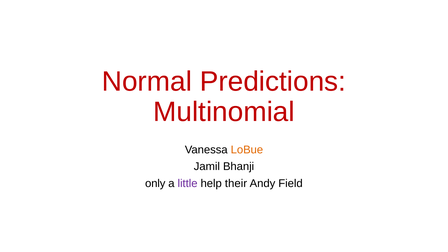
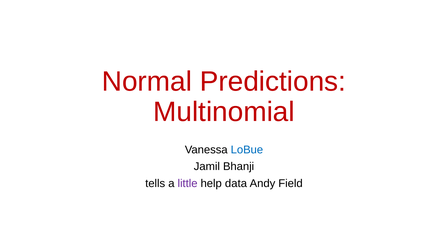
LoBue colour: orange -> blue (247, 150)
only: only -> tells (155, 183)
their: their -> data (236, 183)
